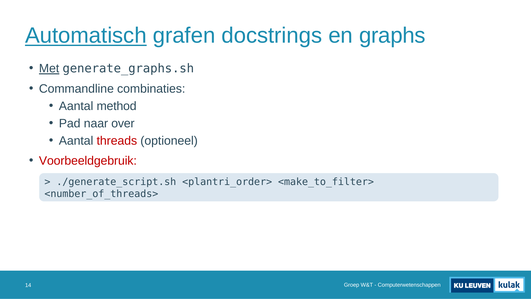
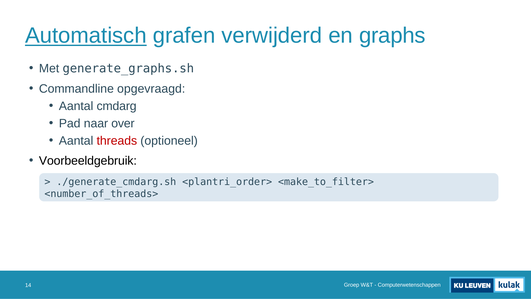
docstrings: docstrings -> verwijderd (272, 36)
Met underline: present -> none (49, 68)
combinaties: combinaties -> opgevraagd (151, 89)
method: method -> cmdarg (117, 106)
Voorbeeldgebruik colour: red -> black (88, 161)
./generate_script.sh: ./generate_script.sh -> ./generate_cmdarg.sh (116, 182)
